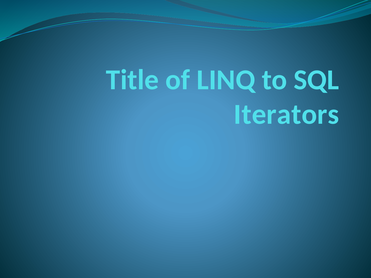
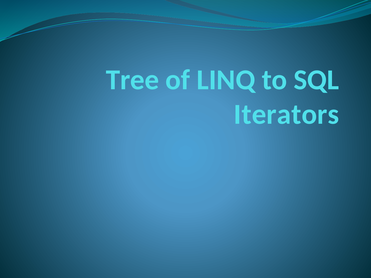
Title: Title -> Tree (133, 80)
